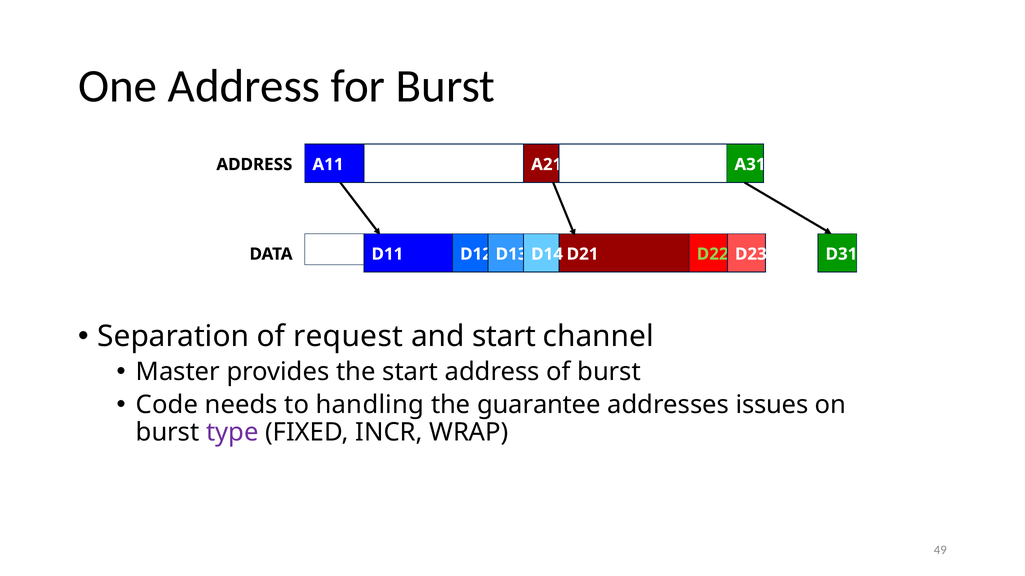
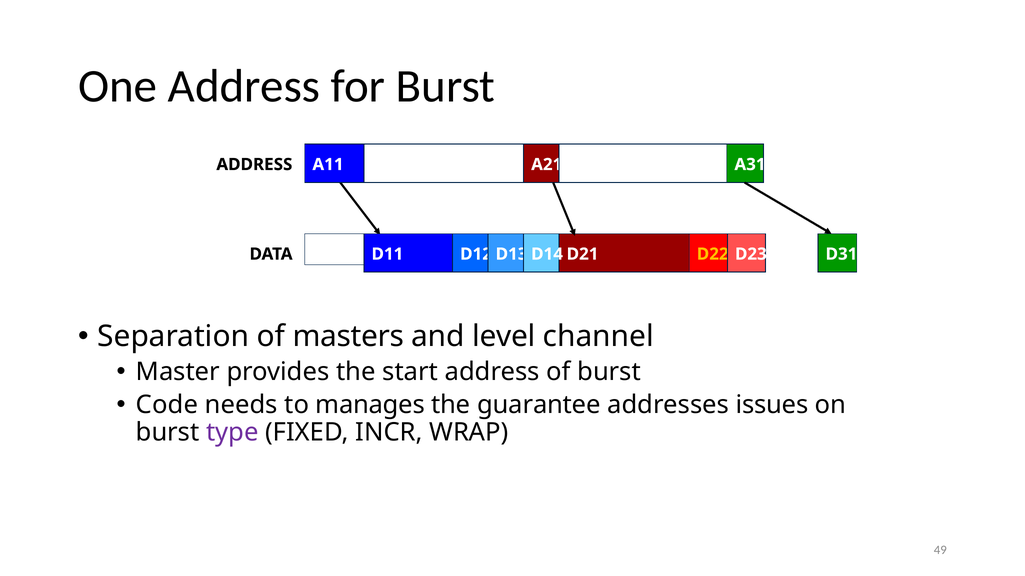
D22 colour: light green -> yellow (713, 254)
request: request -> masters (348, 337)
and start: start -> level (504, 337)
handling: handling -> manages (370, 405)
